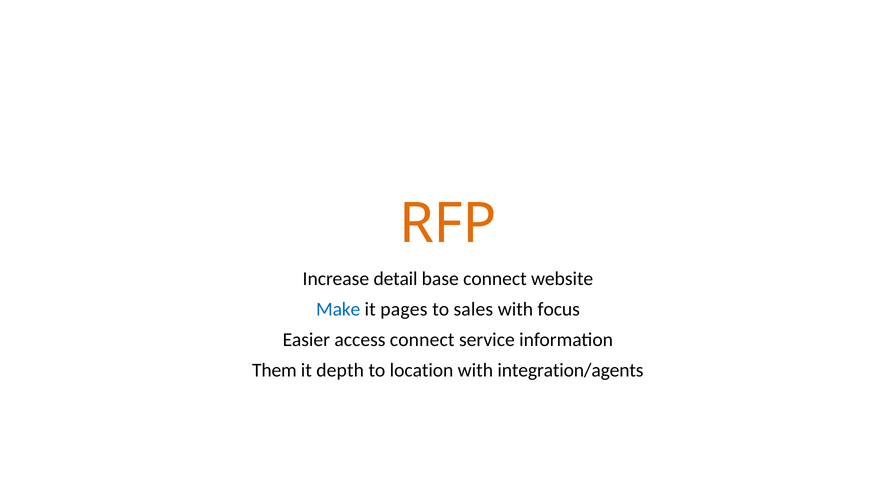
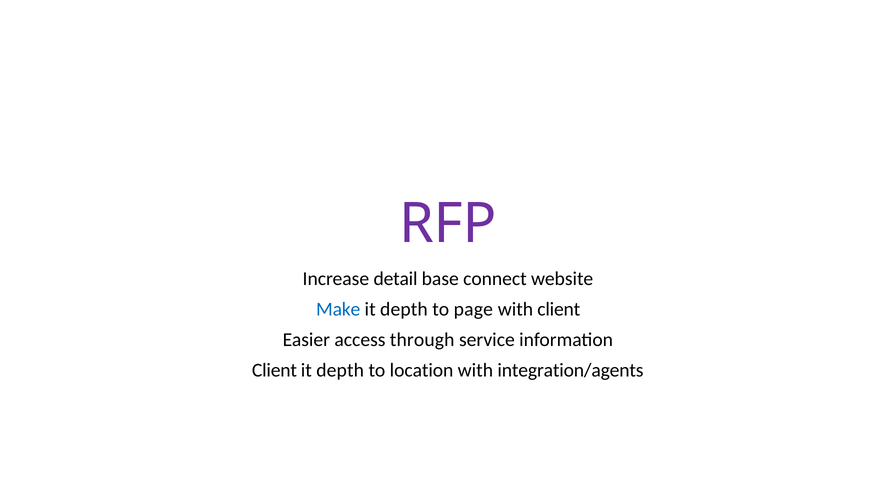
RFP colour: orange -> purple (448, 224)
pages: pages -> depth (404, 309)
sales: sales -> page (473, 309)
with focus: focus -> client (559, 309)
access connect: connect -> through (422, 340)
Them: Them -> Client (274, 370)
